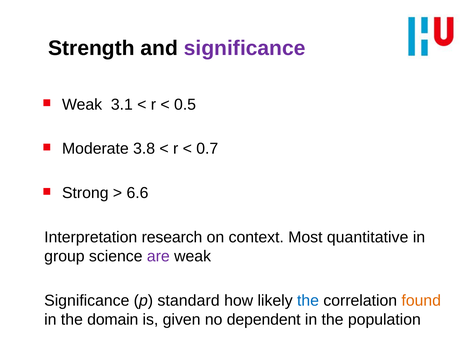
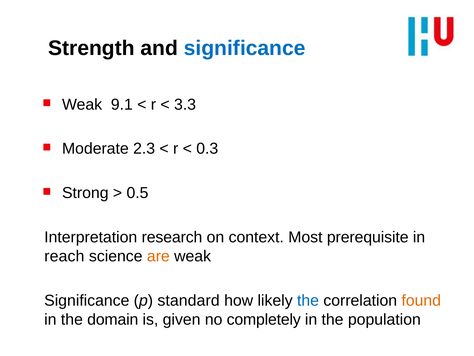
significance colour: purple -> blue (245, 48)
3.1: 3.1 -> 9.1 (122, 104)
0.5: 0.5 -> 3.3 (185, 104)
3.8: 3.8 -> 2.3 (144, 149)
0.7: 0.7 -> 0.3 (207, 149)
6.6: 6.6 -> 0.5 (137, 193)
quantitative: quantitative -> prerequisite (368, 237)
group: group -> reach (64, 256)
are colour: purple -> orange (158, 256)
dependent: dependent -> completely (264, 319)
